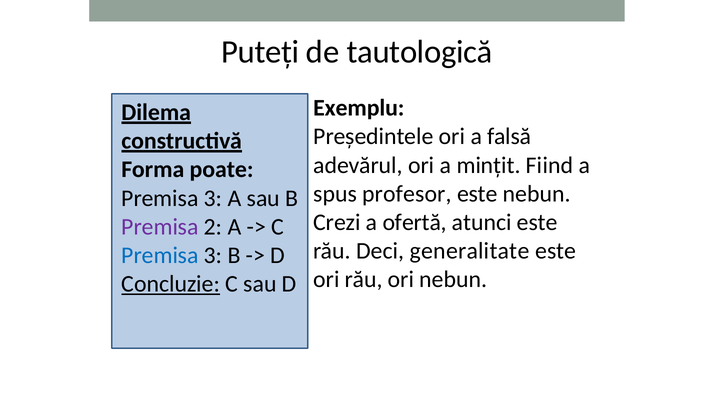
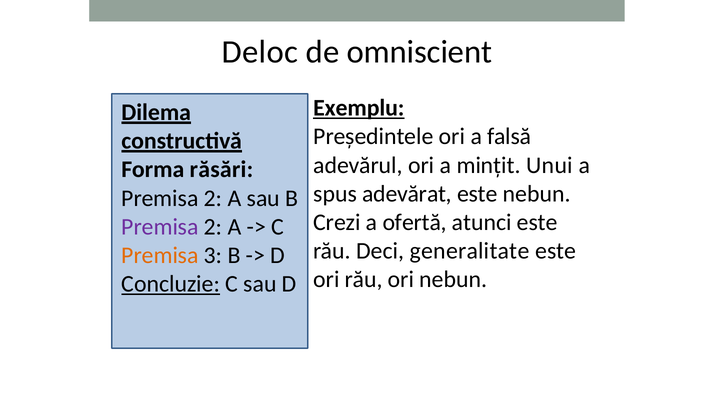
Puteți: Puteți -> Deloc (260, 52)
tautologică: tautologică -> omniscient (419, 52)
Exemplu underline: none -> present (359, 108)
Fiind: Fiind -> Unui (550, 165)
poate: poate -> răsări (221, 169)
profesor: profesor -> adevărat (407, 194)
3: 3 -> 2 (213, 198)
Premisa colour: blue -> orange (160, 255)
